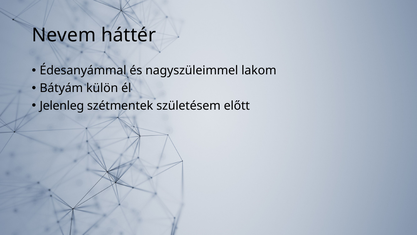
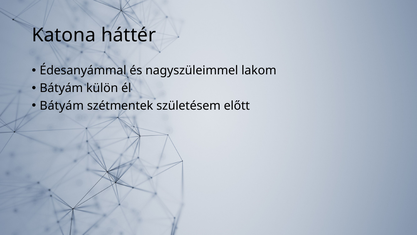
Nevem: Nevem -> Katona (64, 35)
Jelenleg: Jelenleg -> Bátyám (62, 105)
